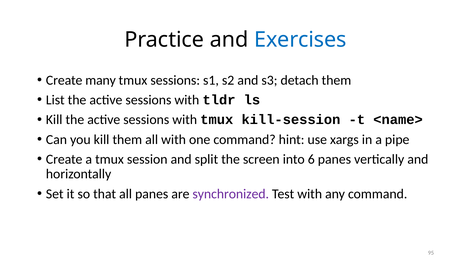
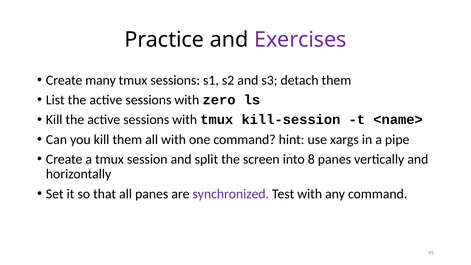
Exercises colour: blue -> purple (300, 40)
tldr: tldr -> zero (219, 100)
6: 6 -> 8 (311, 159)
